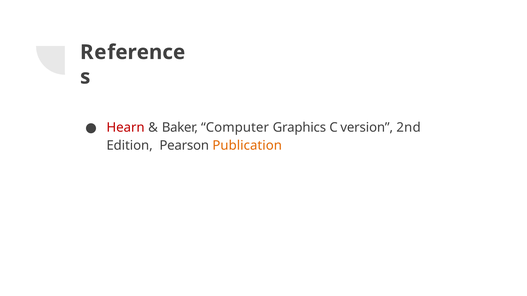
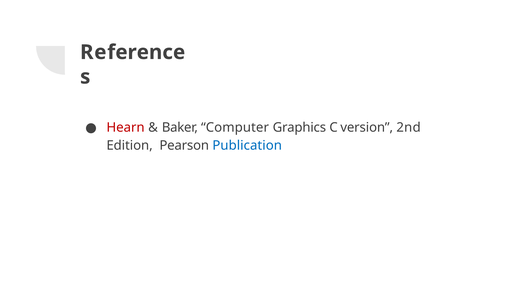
Publication colour: orange -> blue (247, 146)
